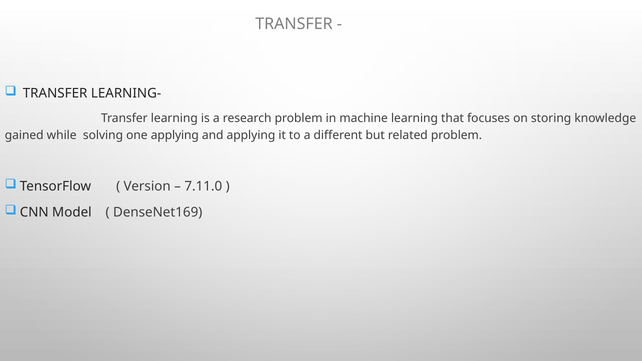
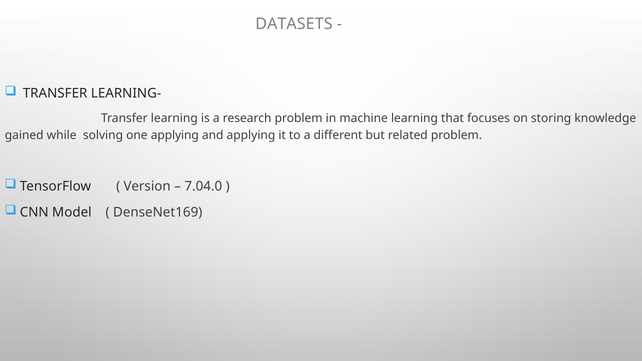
TRANSFER: TRANSFER -> DATASETS (294, 24)
7.11.0: 7.11.0 -> 7.04.0 (203, 187)
